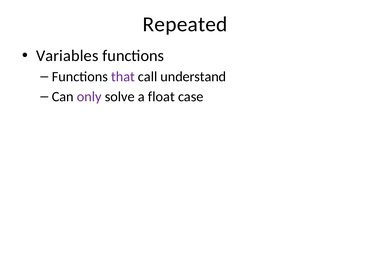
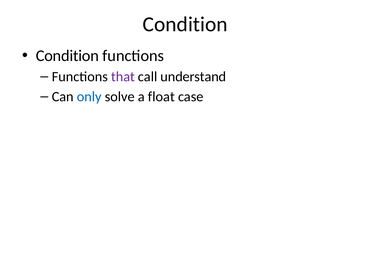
Repeated: Repeated -> Condition (185, 24)
Variables: Variables -> Condition (67, 56)
only colour: purple -> blue (89, 97)
